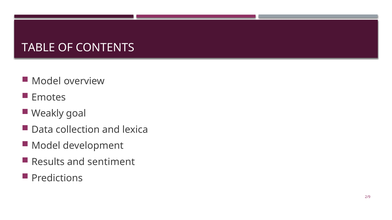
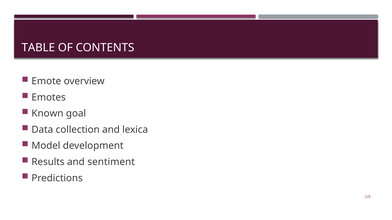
Model: Model -> Emote (46, 81)
Weakly: Weakly -> Known (47, 114)
